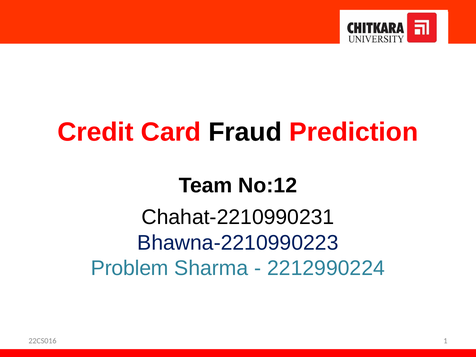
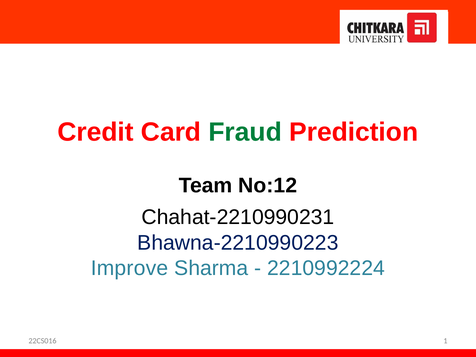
Fraud colour: black -> green (245, 132)
Problem: Problem -> Improve (130, 268)
2212990224: 2212990224 -> 2210992224 (326, 268)
